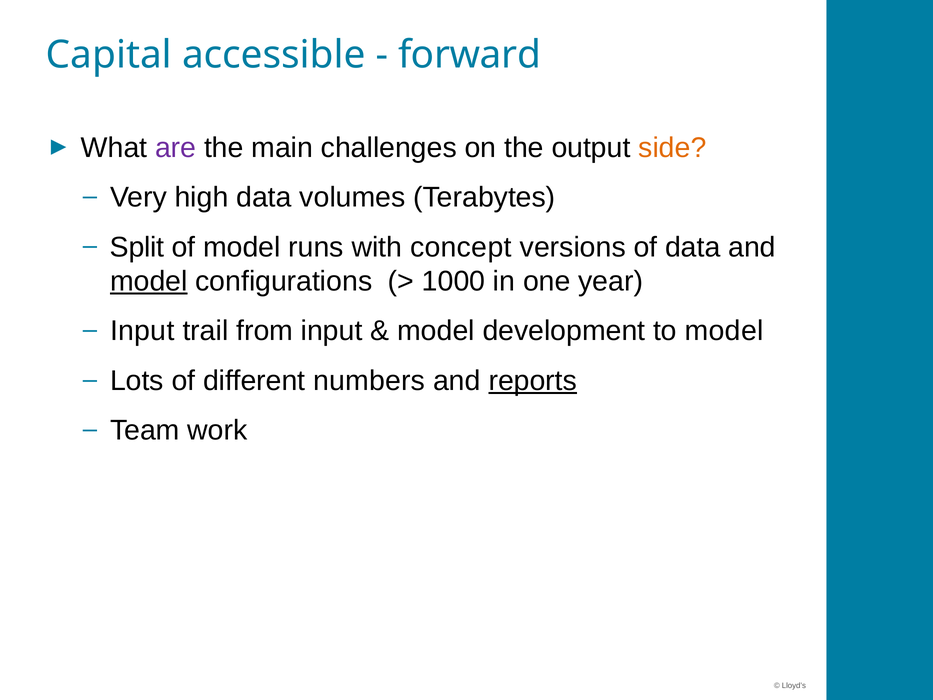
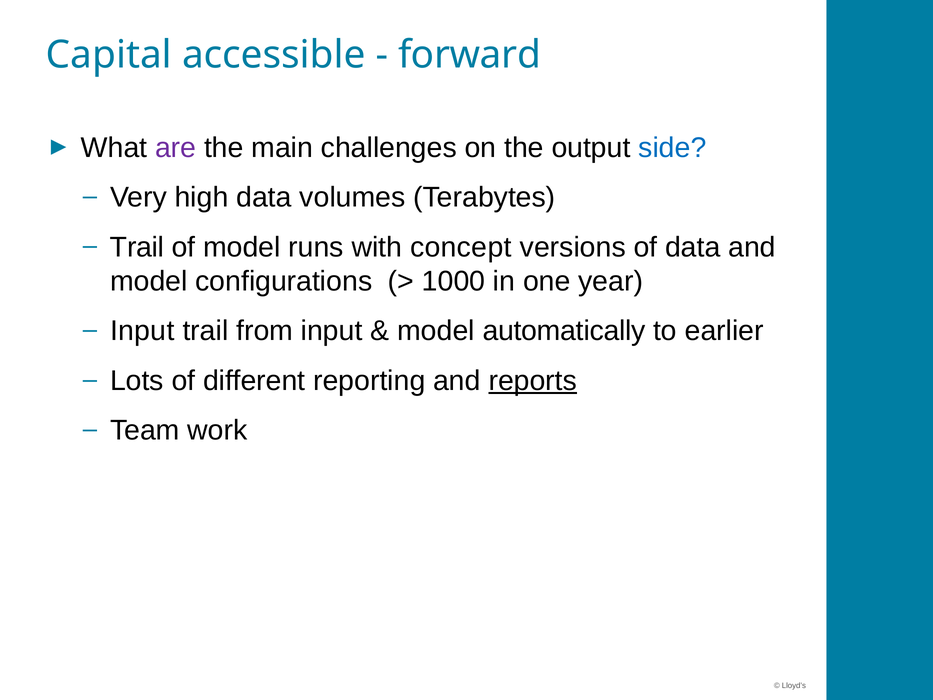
side colour: orange -> blue (672, 148)
Split: Split -> Trail (137, 247)
model underline: present -> none (149, 281)
development: development -> automatically (564, 331)
to model: model -> earlier (724, 331)
numbers: numbers -> reporting (369, 381)
